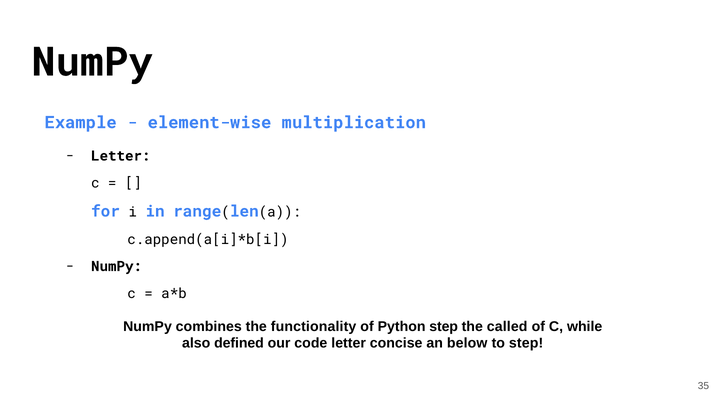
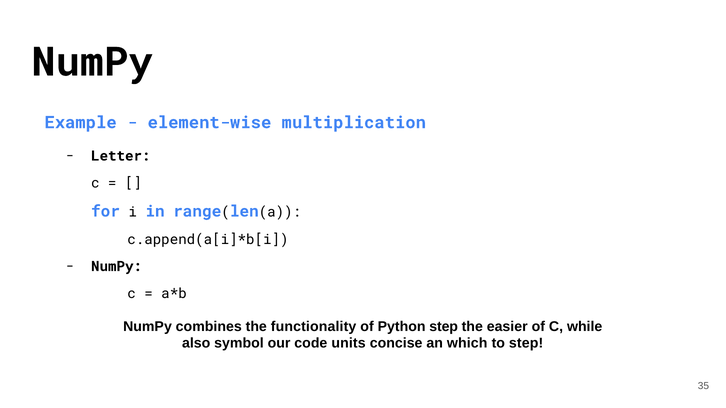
called: called -> easier (507, 327)
defined: defined -> symbol (239, 344)
code letter: letter -> units (349, 344)
below: below -> which (467, 344)
